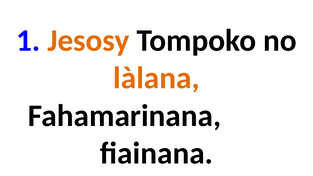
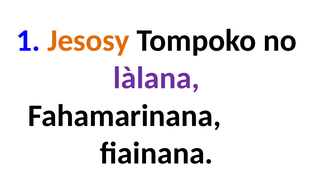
làlana colour: orange -> purple (156, 78)
